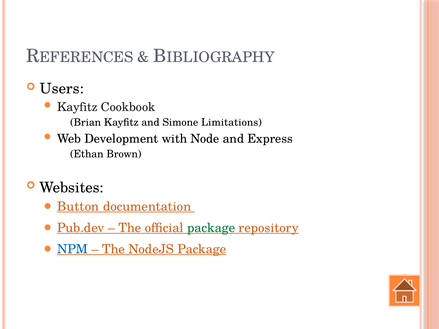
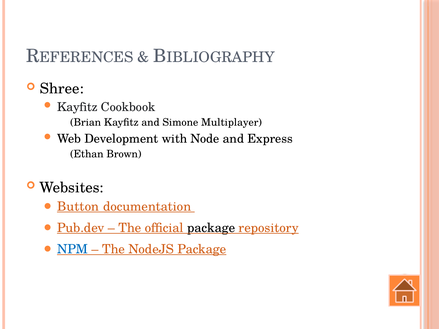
Users: Users -> Shree (62, 89)
Limitations: Limitations -> Multiplayer (231, 123)
package colour: green -> black (211, 228)
